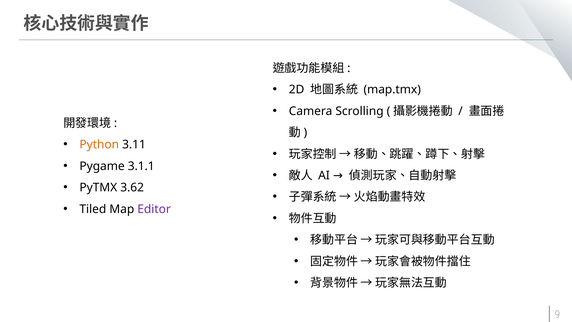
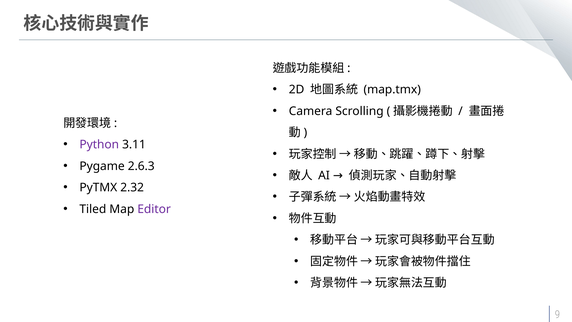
Python colour: orange -> purple (99, 145)
3.1.1: 3.1.1 -> 2.6.3 (141, 166)
3.62: 3.62 -> 2.32 (132, 187)
